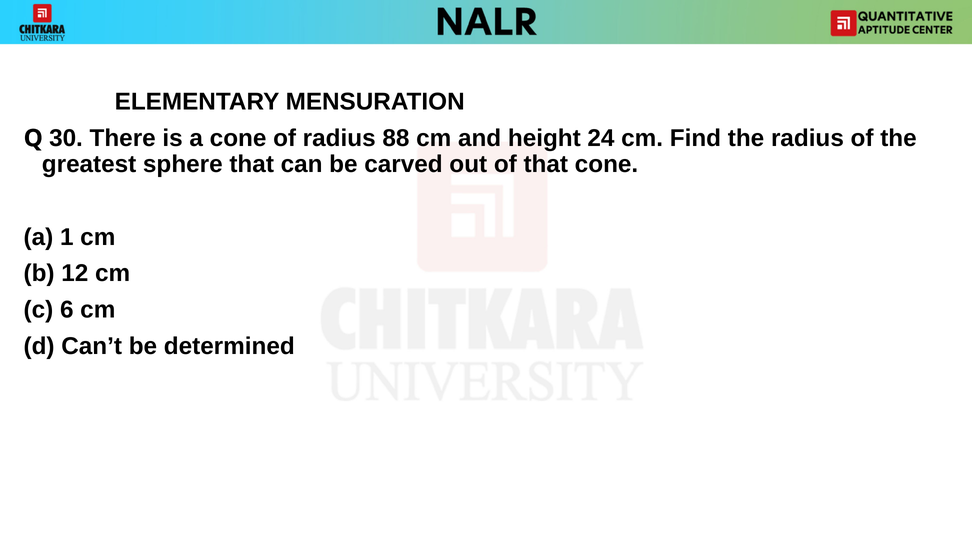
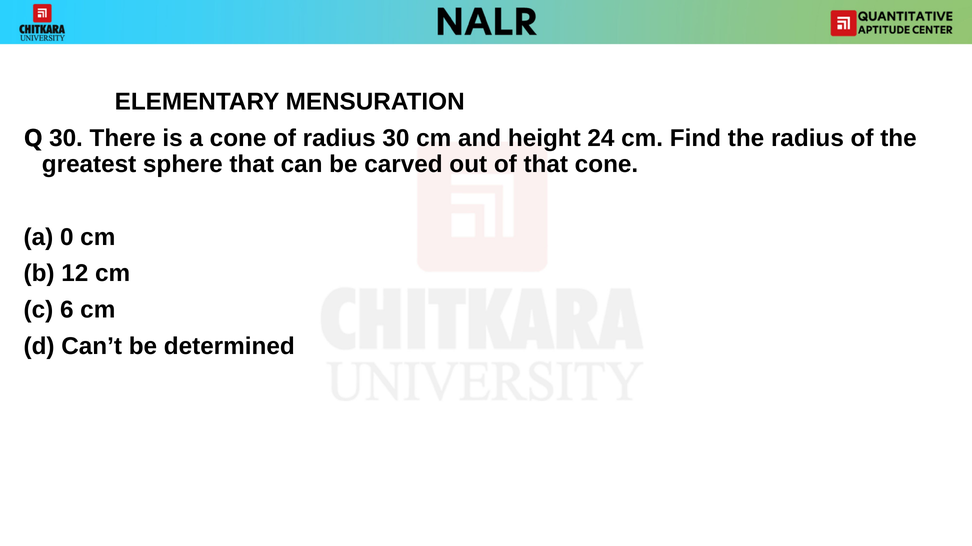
radius 88: 88 -> 30 (396, 138)
1: 1 -> 0 (67, 237)
